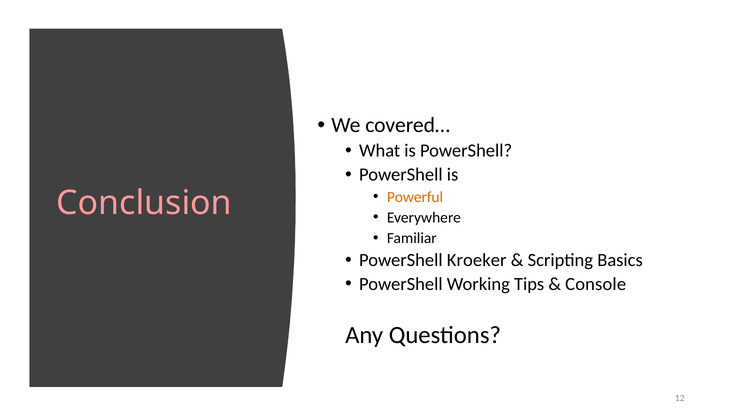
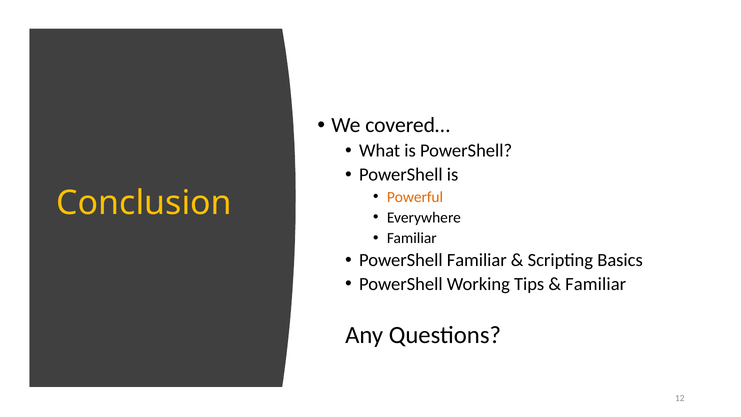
Conclusion colour: pink -> yellow (144, 203)
PowerShell Kroeker: Kroeker -> Familiar (477, 260)
Console: Console -> Familiar (596, 284)
